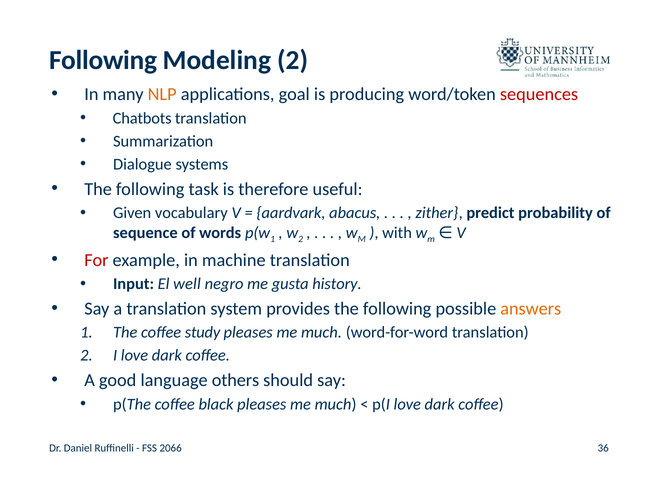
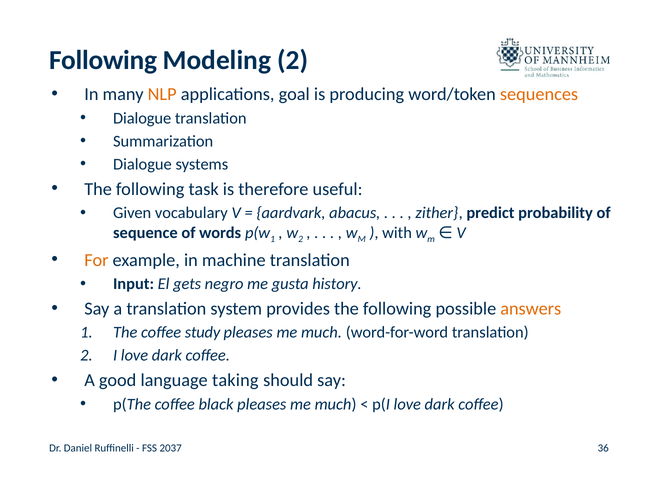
sequences colour: red -> orange (539, 95)
Chatbots: Chatbots -> Dialogue (142, 119)
For colour: red -> orange (96, 260)
well: well -> gets (187, 284)
others: others -> taking (235, 381)
2066: 2066 -> 2037 (171, 449)
